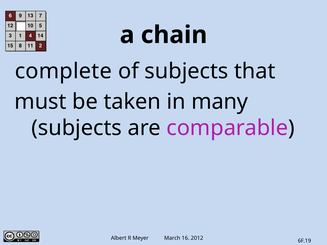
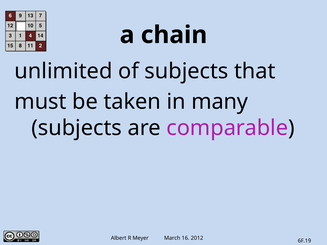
complete: complete -> unlimited (63, 71)
